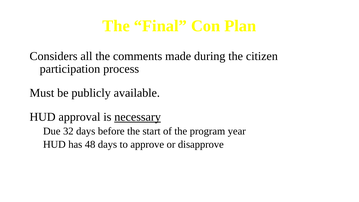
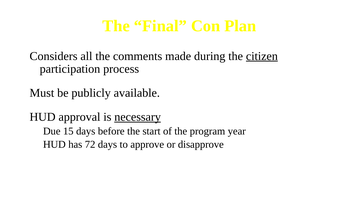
citizen underline: none -> present (262, 56)
32: 32 -> 15 (68, 131)
48: 48 -> 72 (90, 144)
